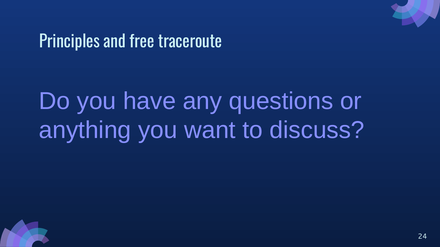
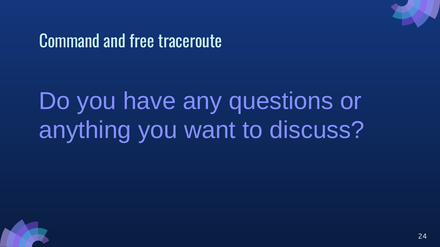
Principles: Principles -> Command (69, 42)
